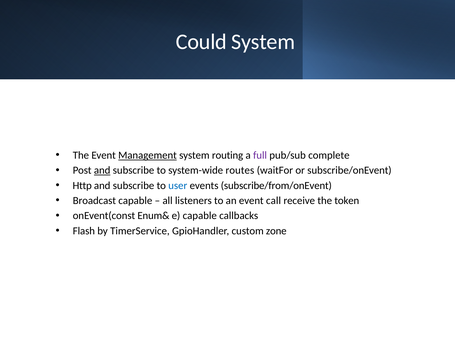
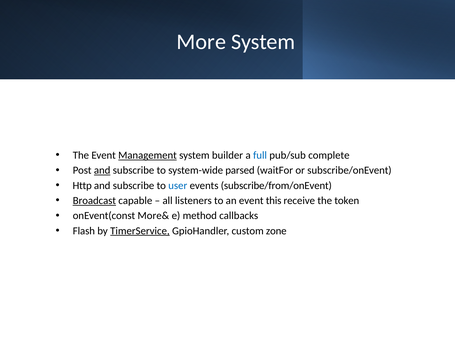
Could: Could -> More (201, 42)
routing: routing -> builder (228, 155)
full colour: purple -> blue (260, 155)
routes: routes -> parsed (240, 170)
Broadcast underline: none -> present (94, 200)
call: call -> this (274, 200)
Enum&: Enum& -> More& (153, 215)
e capable: capable -> method (200, 215)
TimerService underline: none -> present (140, 230)
